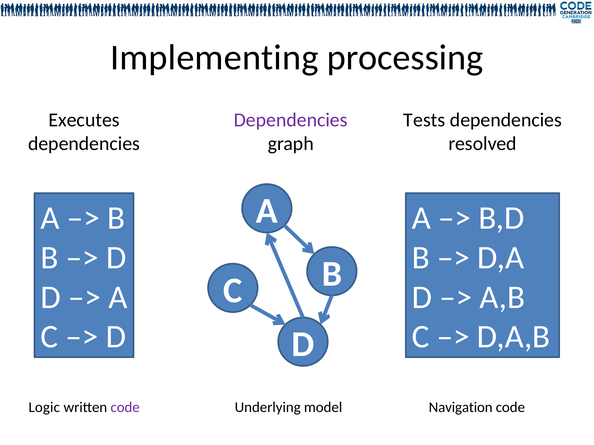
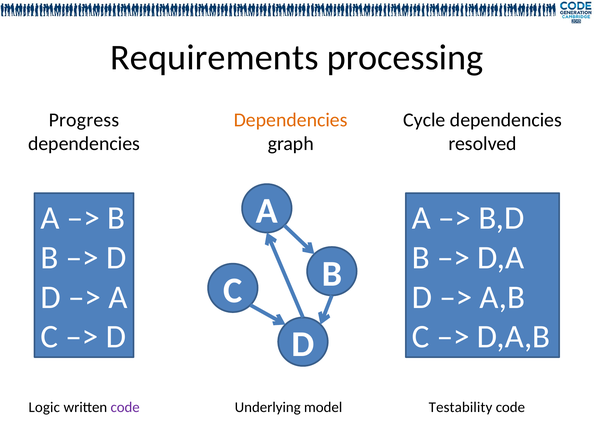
Implementing: Implementing -> Requirements (214, 58)
Executes: Executes -> Progress (84, 120)
Dependencies colour: purple -> orange (291, 120)
Tests: Tests -> Cycle (424, 120)
Navigation: Navigation -> Testability (461, 408)
